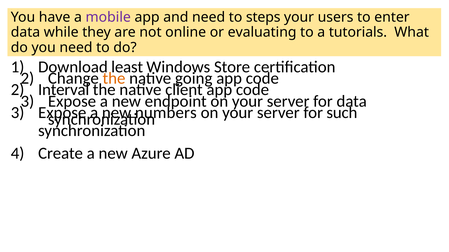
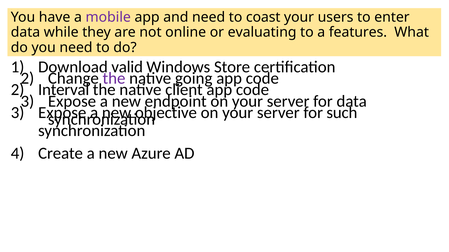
steps: steps -> coast (263, 17)
tutorials: tutorials -> features (358, 32)
least: least -> valid (127, 67)
the colour: orange -> purple (114, 79)
numbers: numbers -> objective (166, 113)
